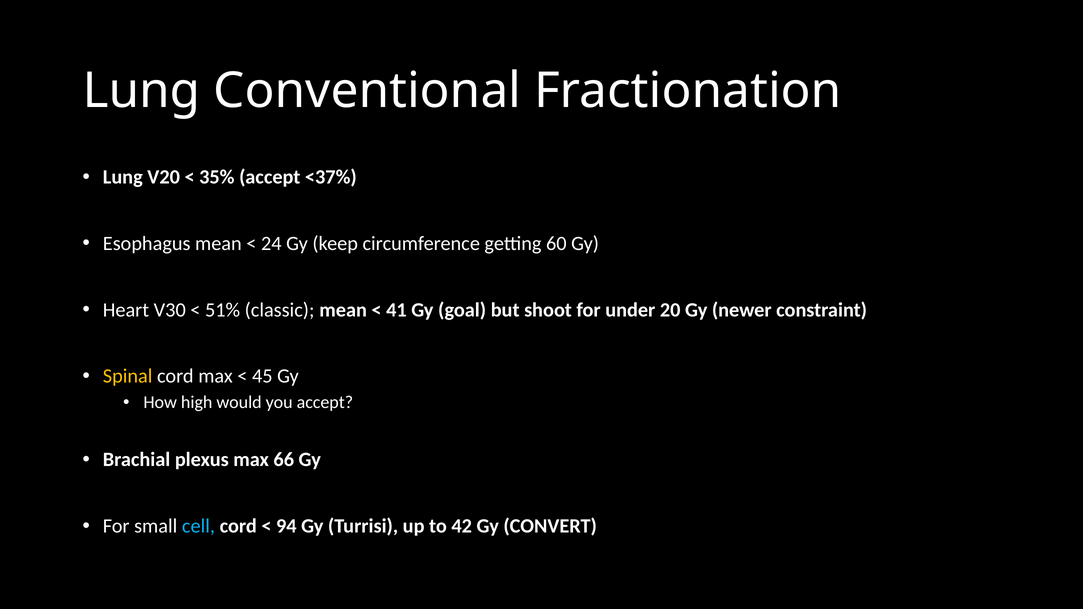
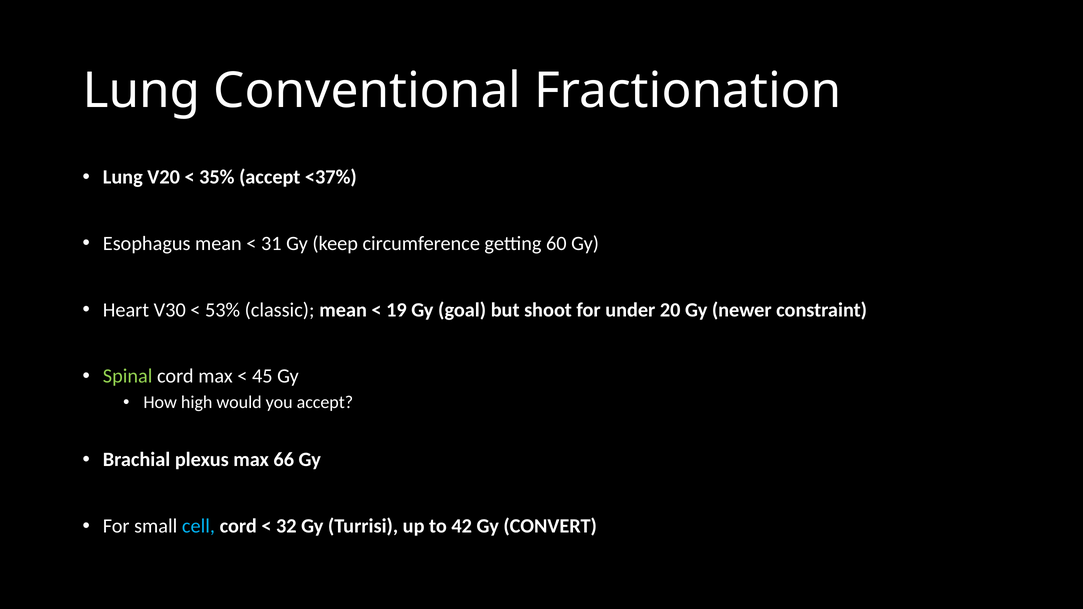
24: 24 -> 31 (271, 243)
51%: 51% -> 53% (223, 310)
41: 41 -> 19 (396, 310)
Spinal colour: yellow -> light green (128, 376)
94: 94 -> 32 (286, 526)
